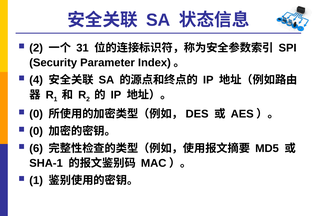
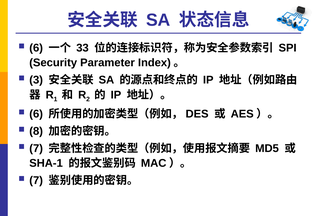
2: 2 -> 6 (36, 48)
31: 31 -> 33 (82, 48)
4: 4 -> 3 (36, 80)
0: 0 -> 6 (36, 114)
0: 0 -> 8 (36, 131)
6: 6 -> 7 (36, 148)
1: 1 -> 7 (36, 180)
